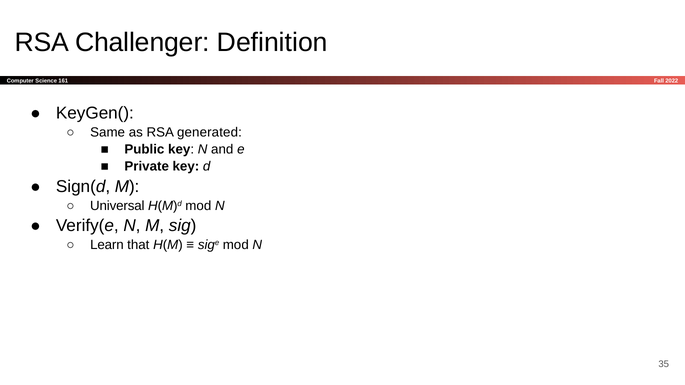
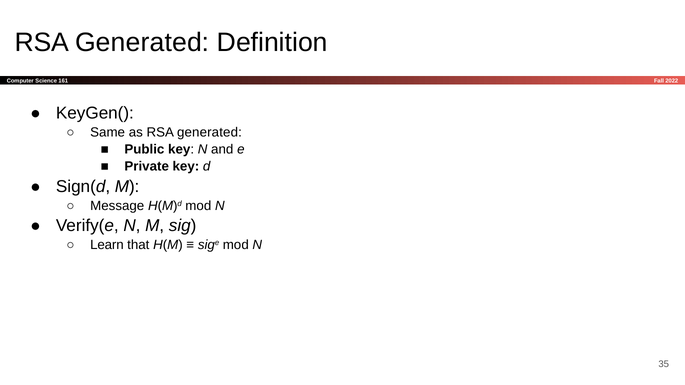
Challenger: Challenger -> Generated (142, 42)
Universal: Universal -> Message (117, 206)
